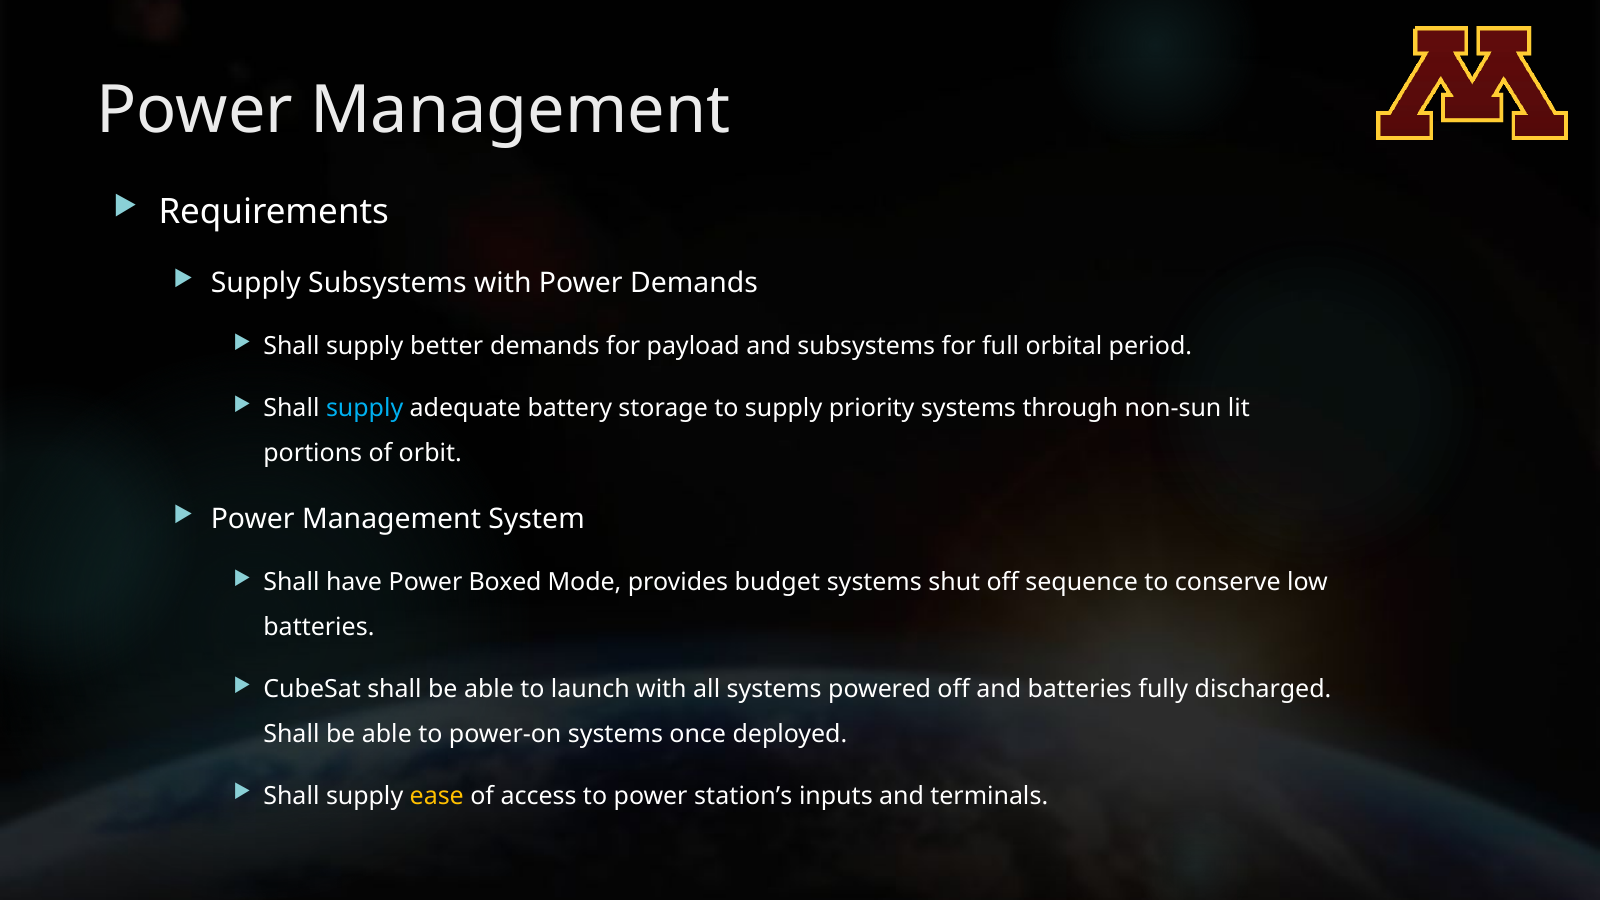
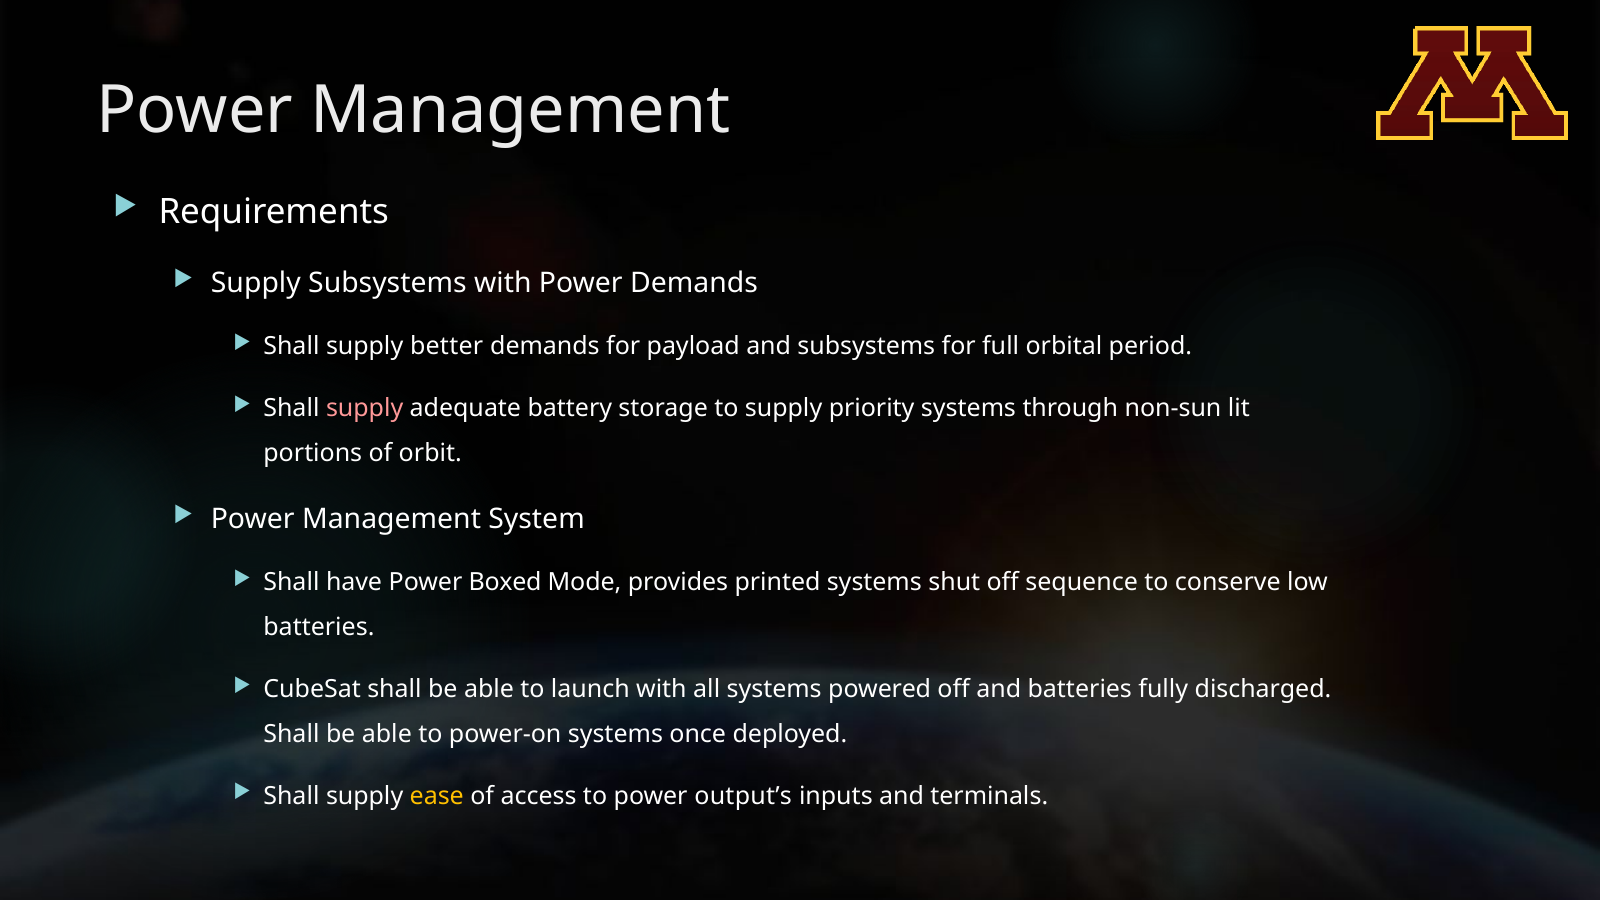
supply colour: light blue -> pink (365, 408)
budget: budget -> printed (778, 582)
station’s: station’s -> output’s (743, 796)
